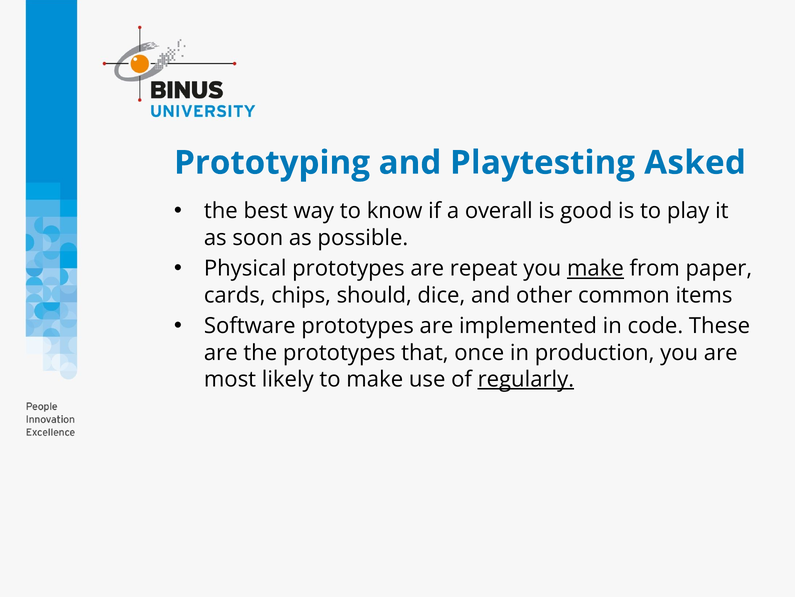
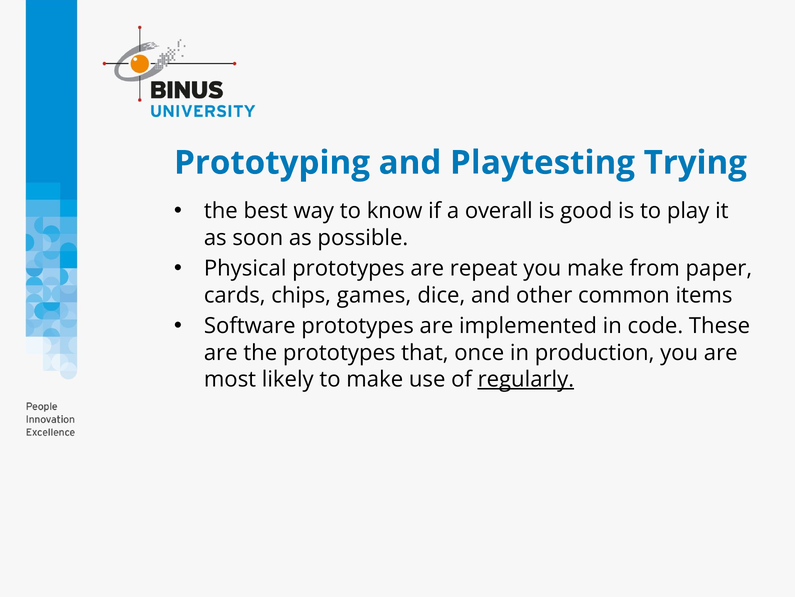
Asked: Asked -> Trying (695, 163)
make underline: present -> none (595, 268)
should: should -> games (374, 295)
